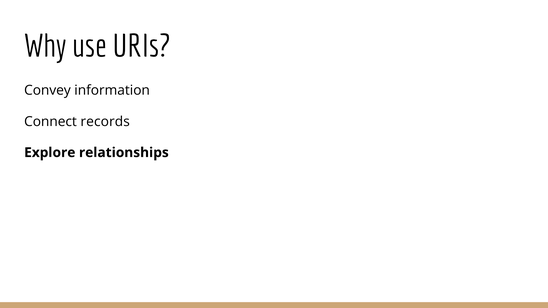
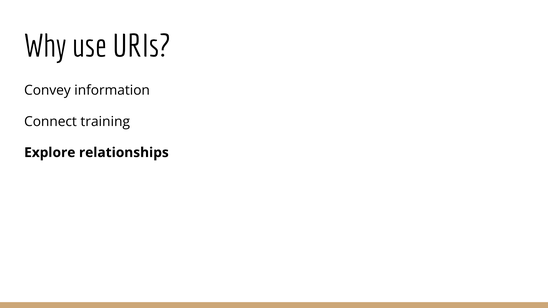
records: records -> training (105, 122)
